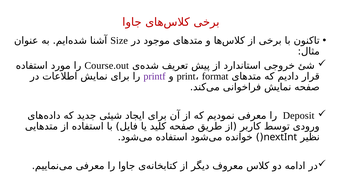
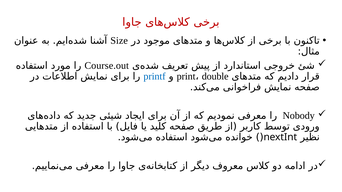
printf colour: purple -> blue (155, 76)
format: format -> double (215, 76)
Deposit: Deposit -> Nobody (299, 116)
